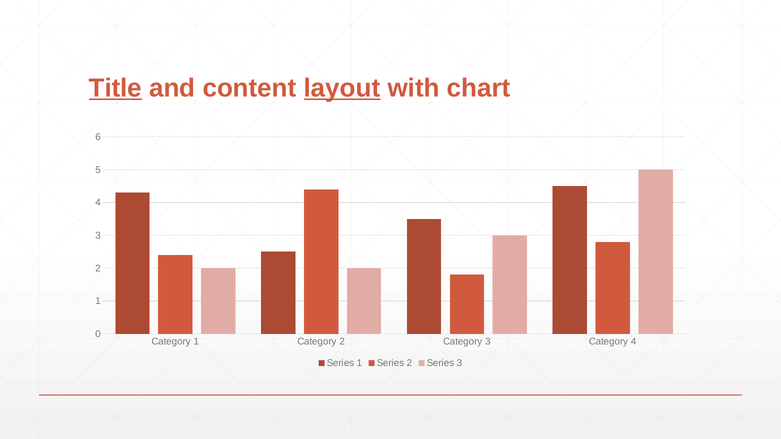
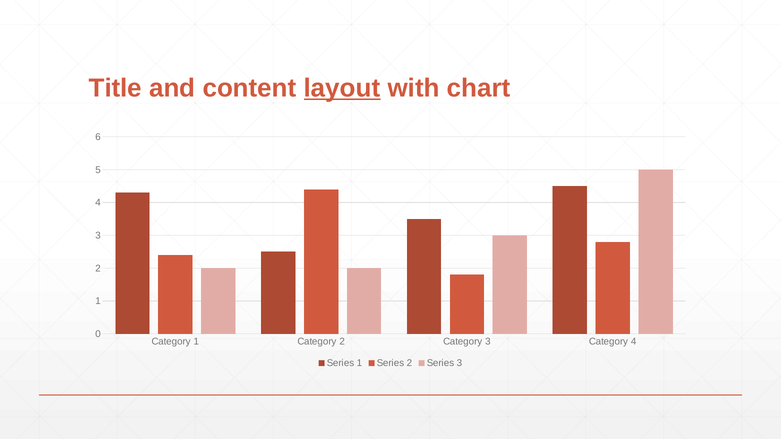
Title underline: present -> none (115, 88)
